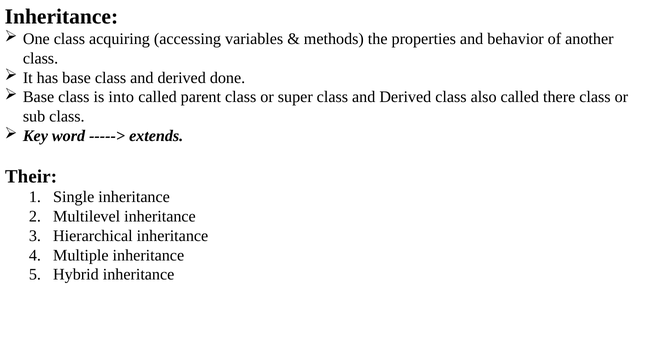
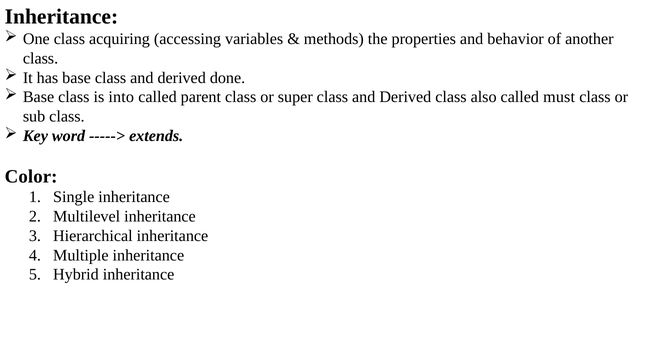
there: there -> must (559, 97)
Their: Their -> Color (31, 176)
